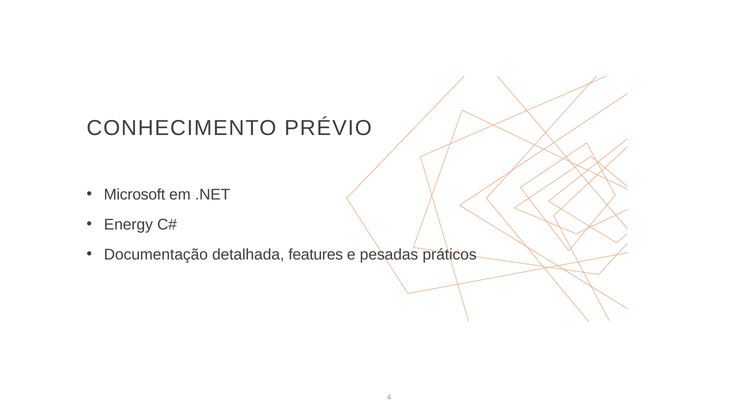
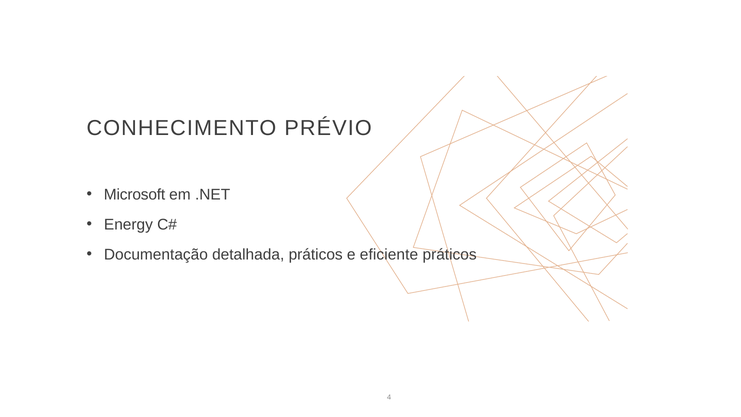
detalhada features: features -> práticos (316, 255)
pesadas: pesadas -> eficiente (389, 255)
